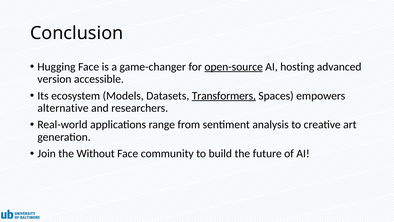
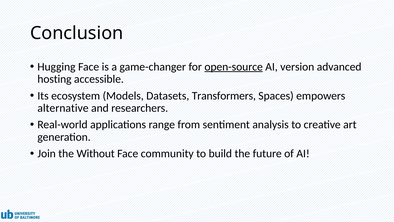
hosting: hosting -> version (297, 67)
version: version -> hosting (54, 79)
Transformers underline: present -> none (224, 96)
